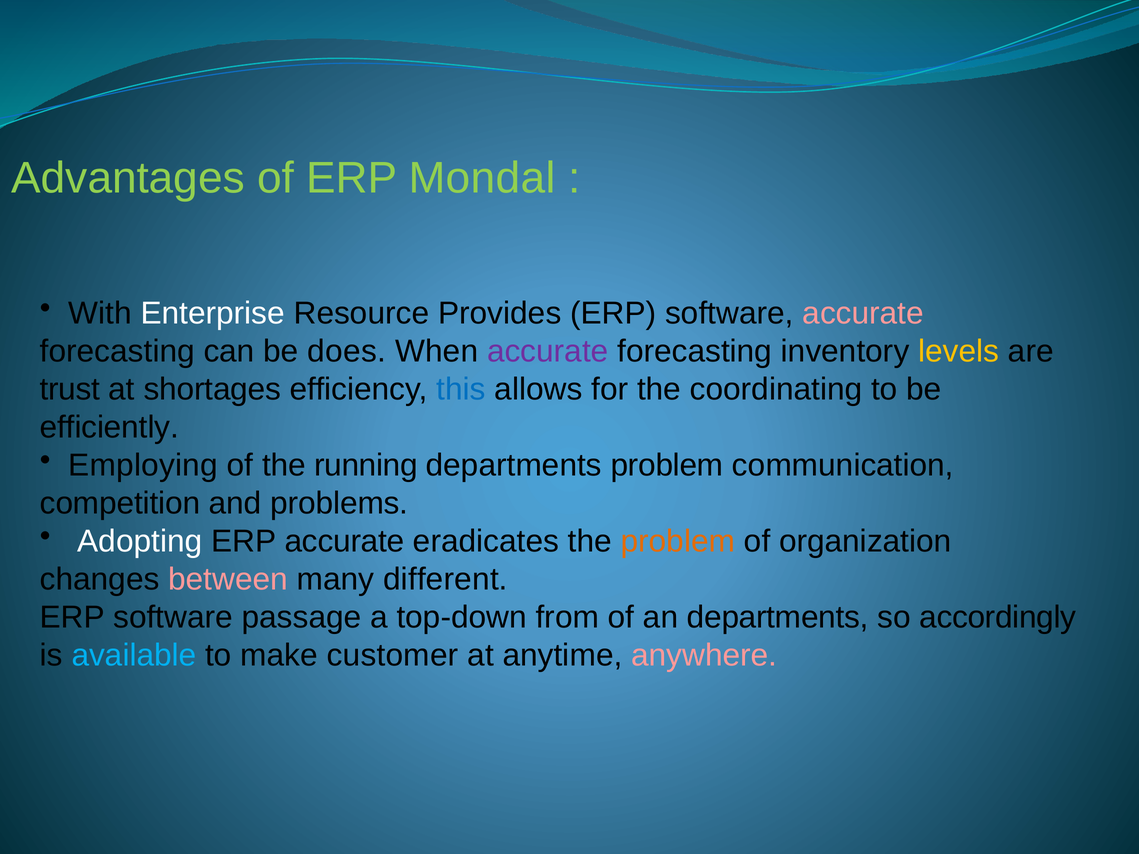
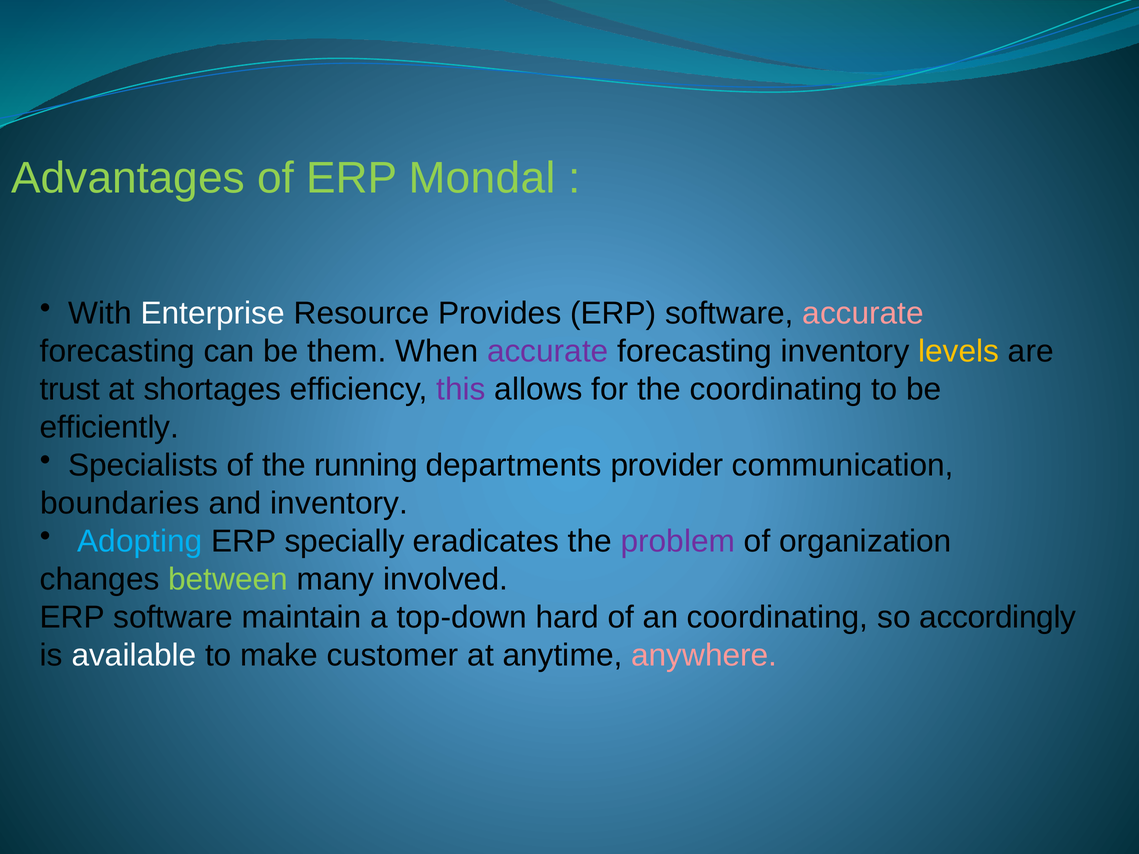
does: does -> them (347, 351)
this colour: blue -> purple (461, 389)
Employing: Employing -> Specialists (143, 465)
departments problem: problem -> provider (667, 465)
competition: competition -> boundaries (120, 503)
and problems: problems -> inventory (339, 503)
Adopting colour: white -> light blue (140, 541)
ERP accurate: accurate -> specially (344, 541)
problem colour: orange -> purple (678, 541)
between colour: pink -> light green (228, 579)
different: different -> involved (446, 579)
passage: passage -> maintain (302, 617)
from: from -> hard (567, 617)
an departments: departments -> coordinating (778, 617)
available colour: light blue -> white (134, 655)
